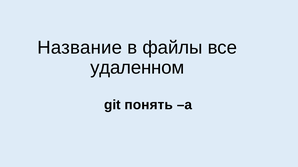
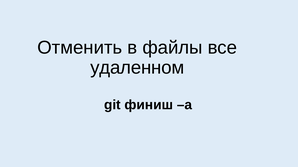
Название: Название -> Отменить (80, 48)
понять: понять -> финиш (149, 105)
